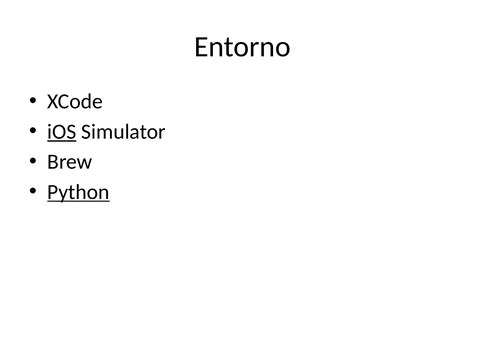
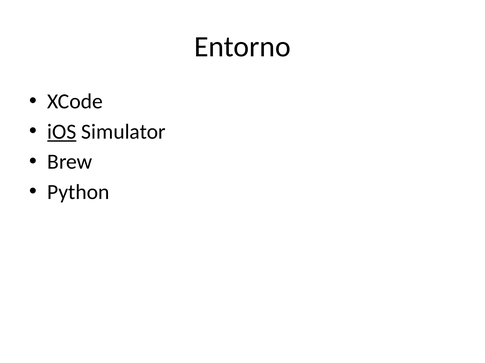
Python underline: present -> none (78, 192)
